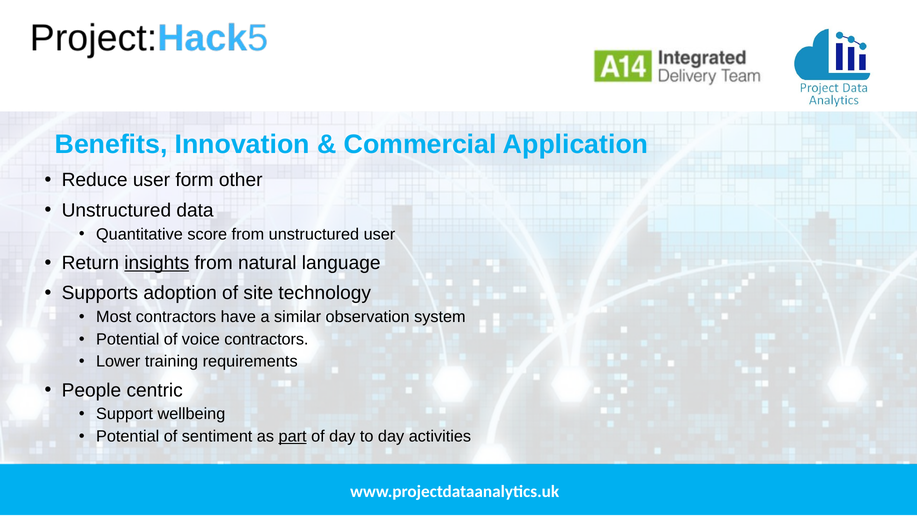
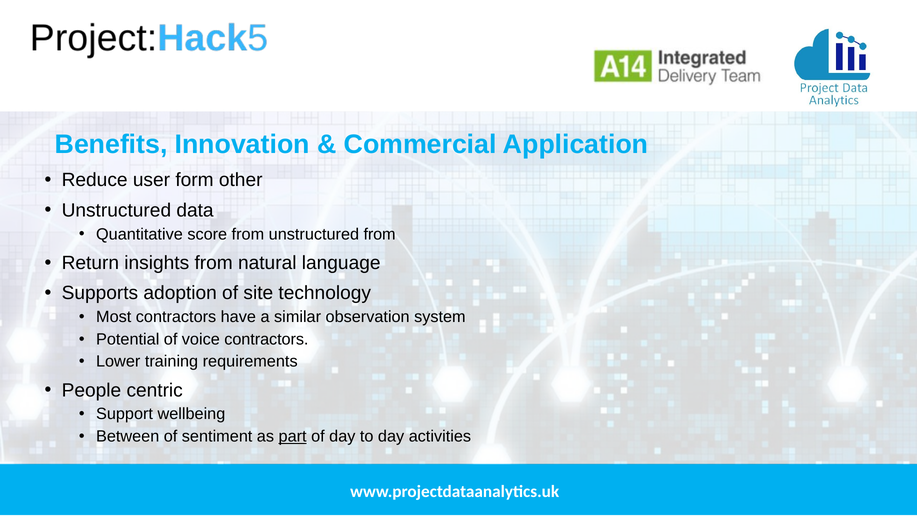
unstructured user: user -> from (380, 234)
insights underline: present -> none (157, 263)
Potential: Potential -> Between (128, 436)
